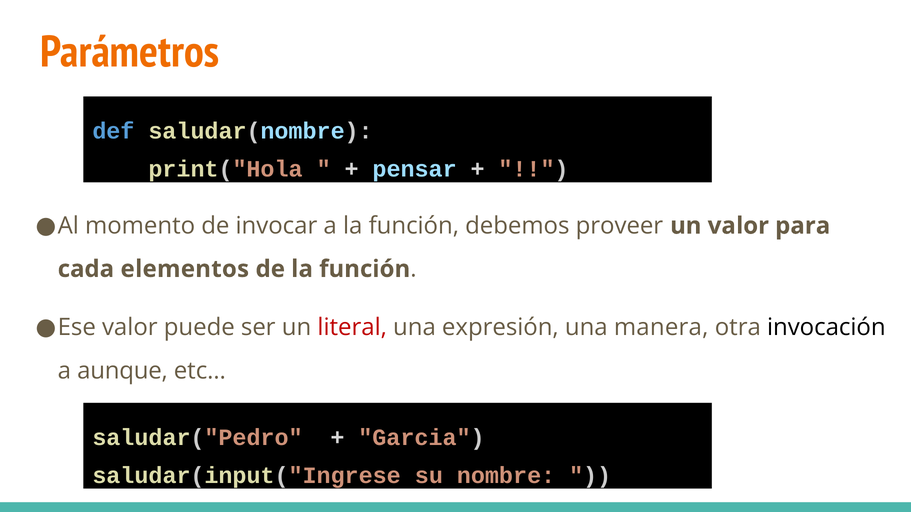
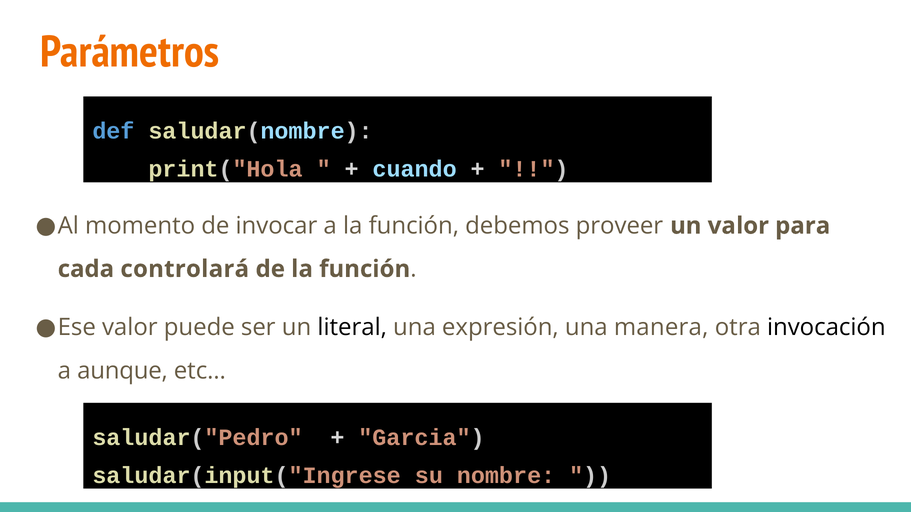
pensar: pensar -> cuando (415, 169)
elementos: elementos -> controlará (185, 269)
literal colour: red -> black (352, 328)
